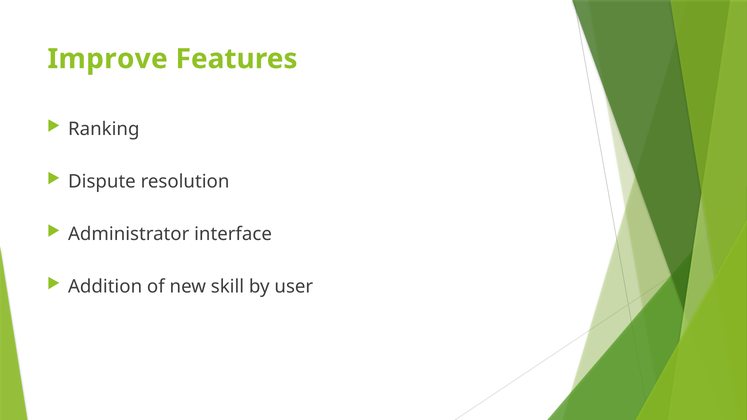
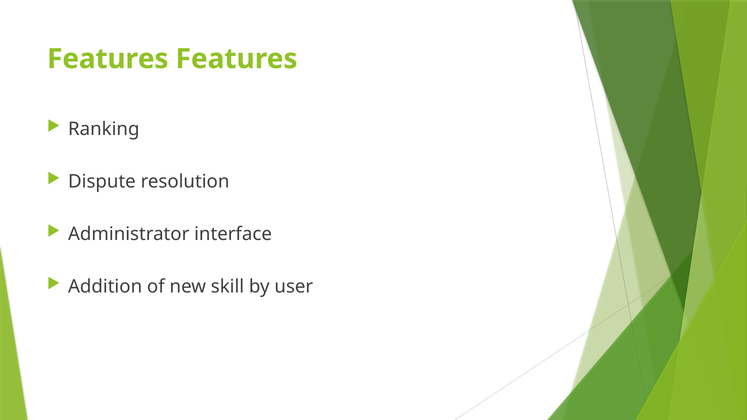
Improve: Improve -> Features (108, 59)
